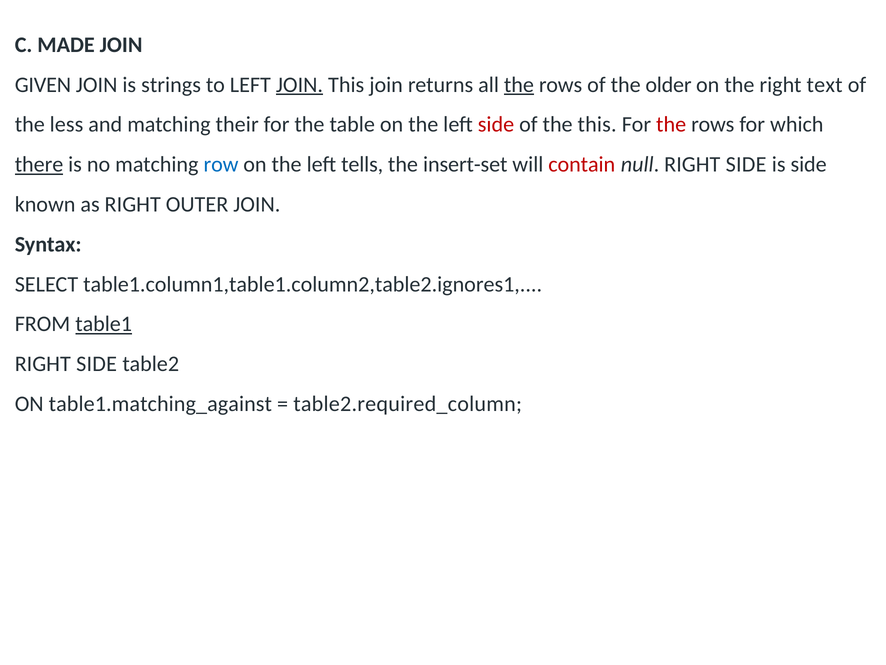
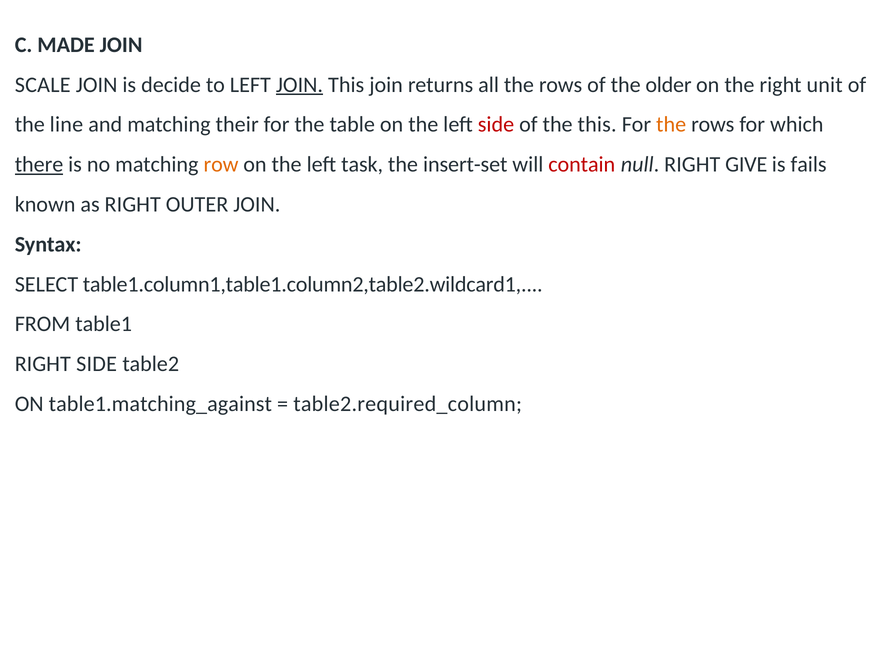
GIVEN: GIVEN -> SCALE (43, 85)
strings: strings -> decide (171, 85)
the underline: present -> none (519, 85)
text: text -> unit (825, 85)
less: less -> line (66, 125)
the colour: red -> orange (671, 125)
row colour: blue -> orange (221, 164)
tells: tells -> task (362, 164)
null RIGHT SIDE: SIDE -> GIVE (746, 164)
is side: side -> fails (809, 164)
table1.column1,table1.column2,table2.ignores1: table1.column1,table1.column2,table2.ignores1 -> table1.column1,table1.column2,table2.wildcard1 (313, 284)
table1 underline: present -> none (104, 324)
